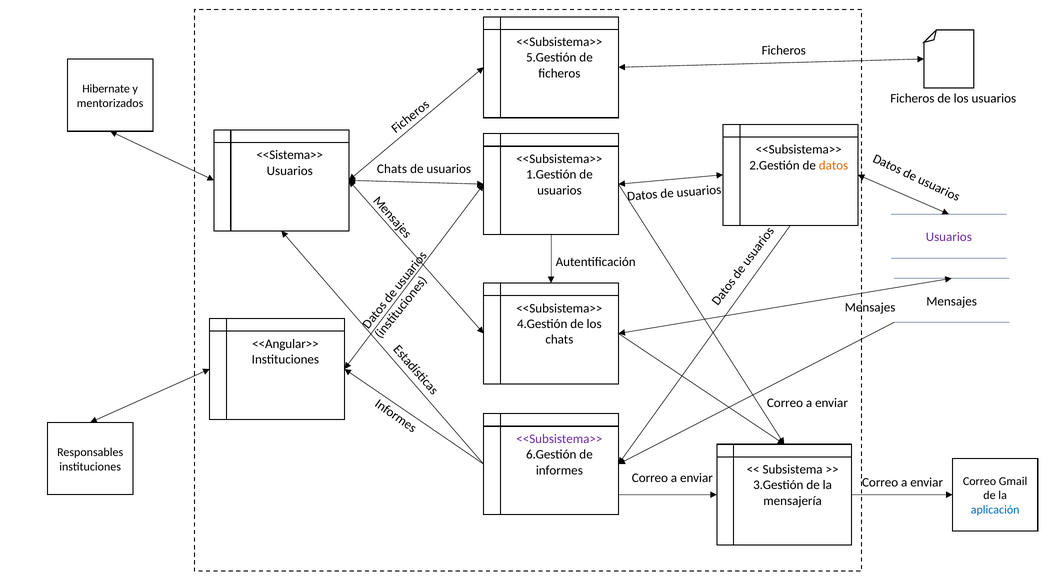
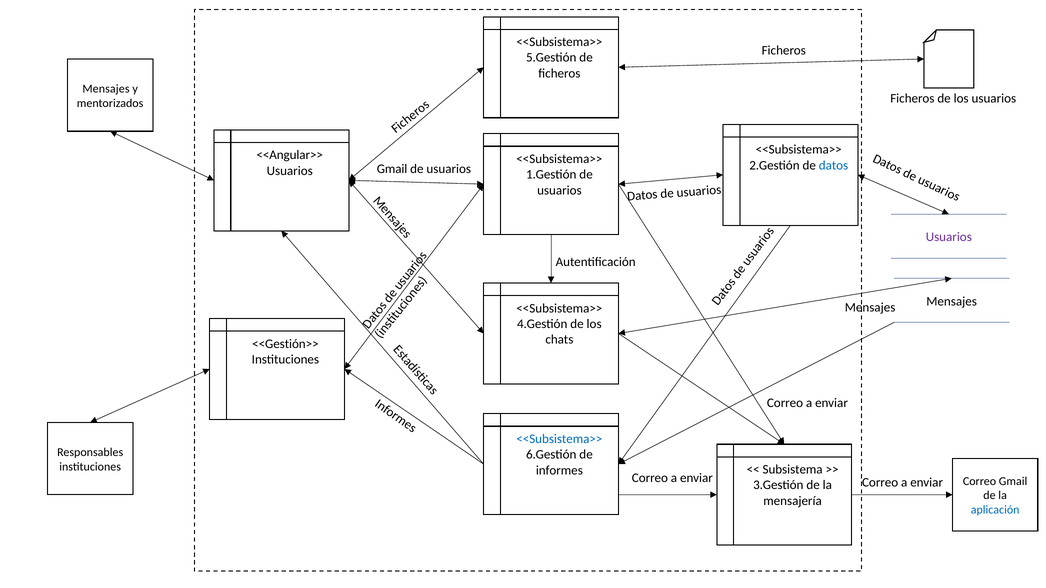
Hibernate: Hibernate -> Mensajes (106, 89)
<<Sistema>>: <<Sistema>> -> <<Angular>> (290, 155)
datos colour: orange -> blue (834, 165)
Chats: Chats -> Gmail (392, 169)
<<Angular>>: <<Angular>> -> <<Gestión>> (285, 344)
<<Subsistema>> colour: purple -> blue (559, 439)
